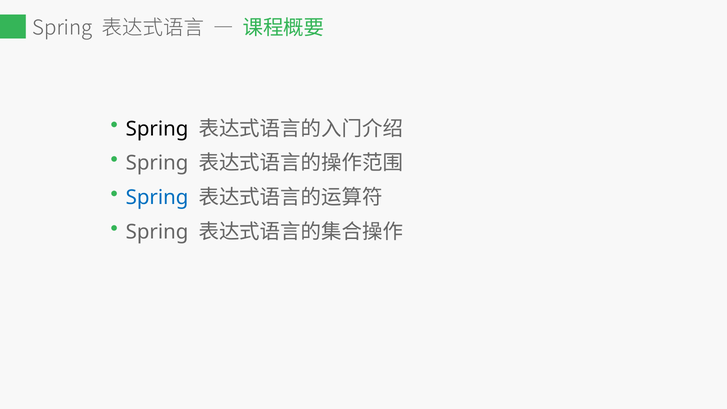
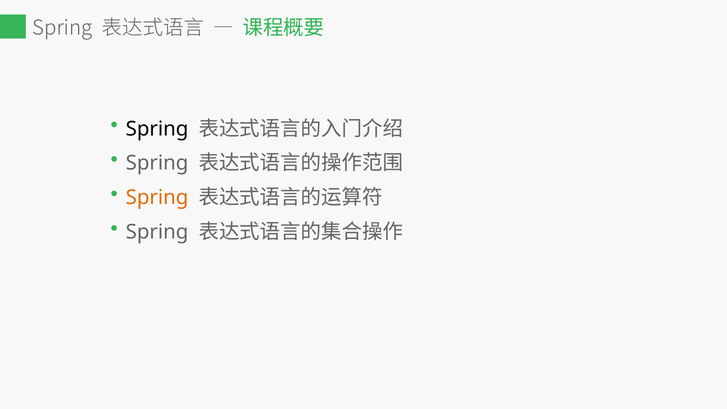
Spring colour: blue -> orange (157, 197)
